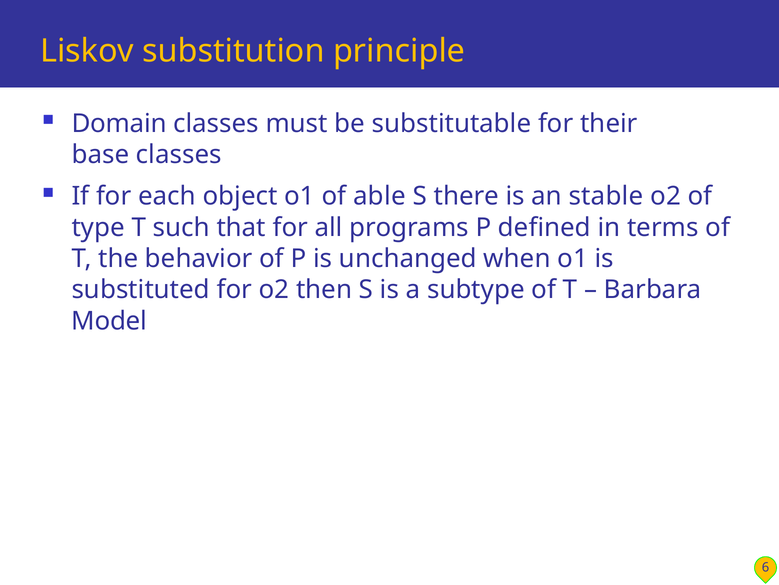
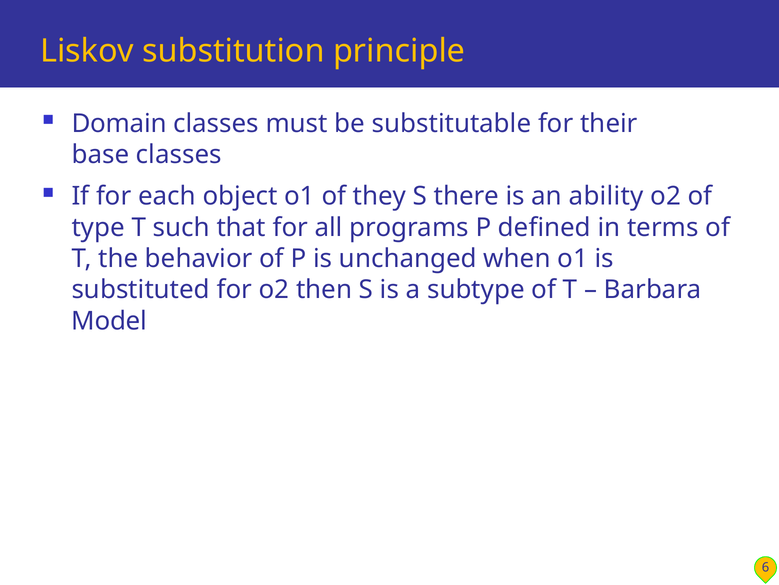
able: able -> they (380, 196)
stable: stable -> ability (606, 196)
